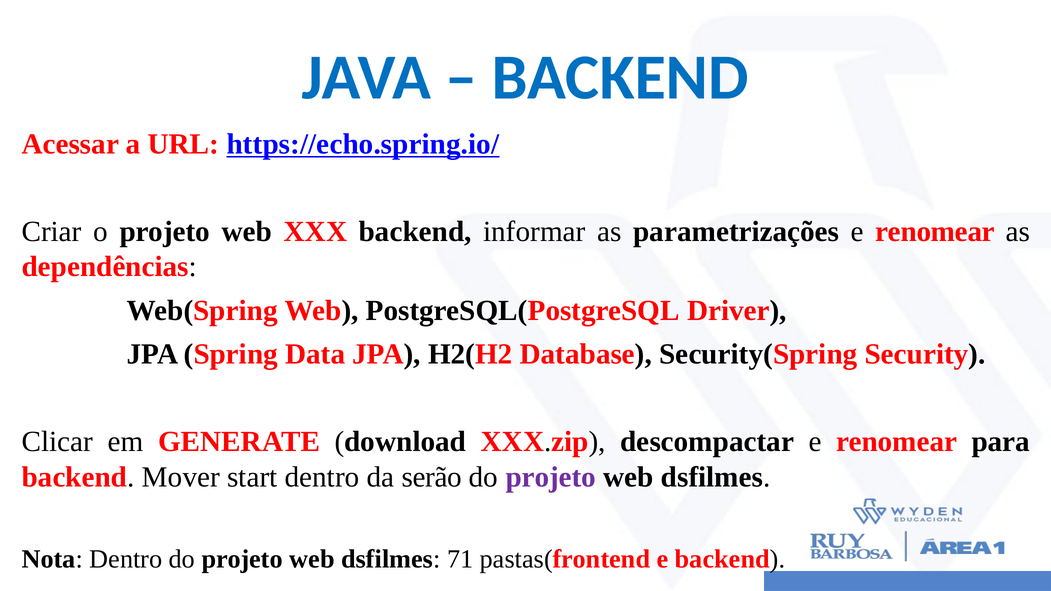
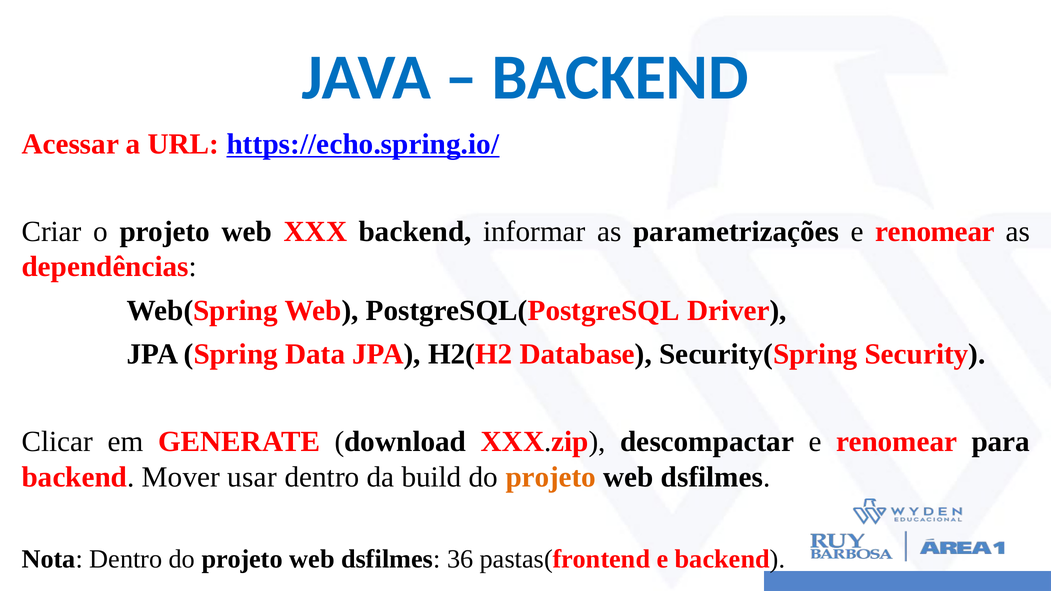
start: start -> usar (252, 477)
serão: serão -> build (432, 477)
projeto colour: purple -> orange (551, 477)
71: 71 -> 36 (460, 559)
